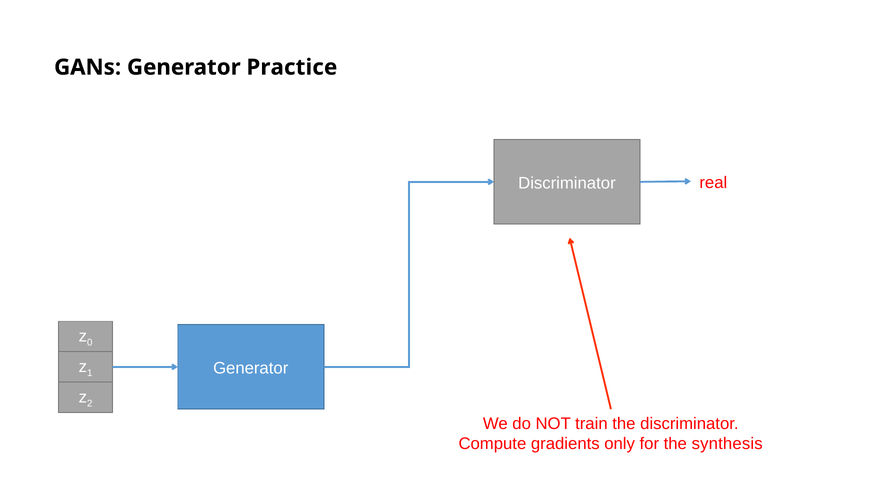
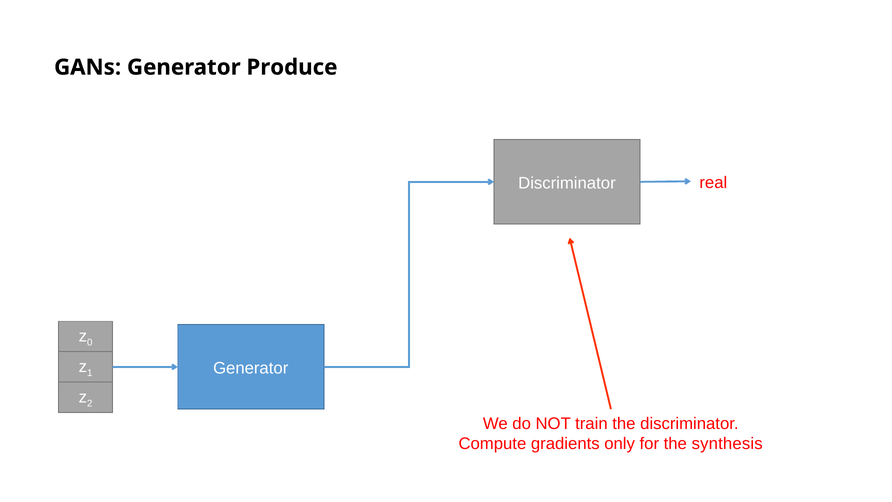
Practice: Practice -> Produce (292, 67)
